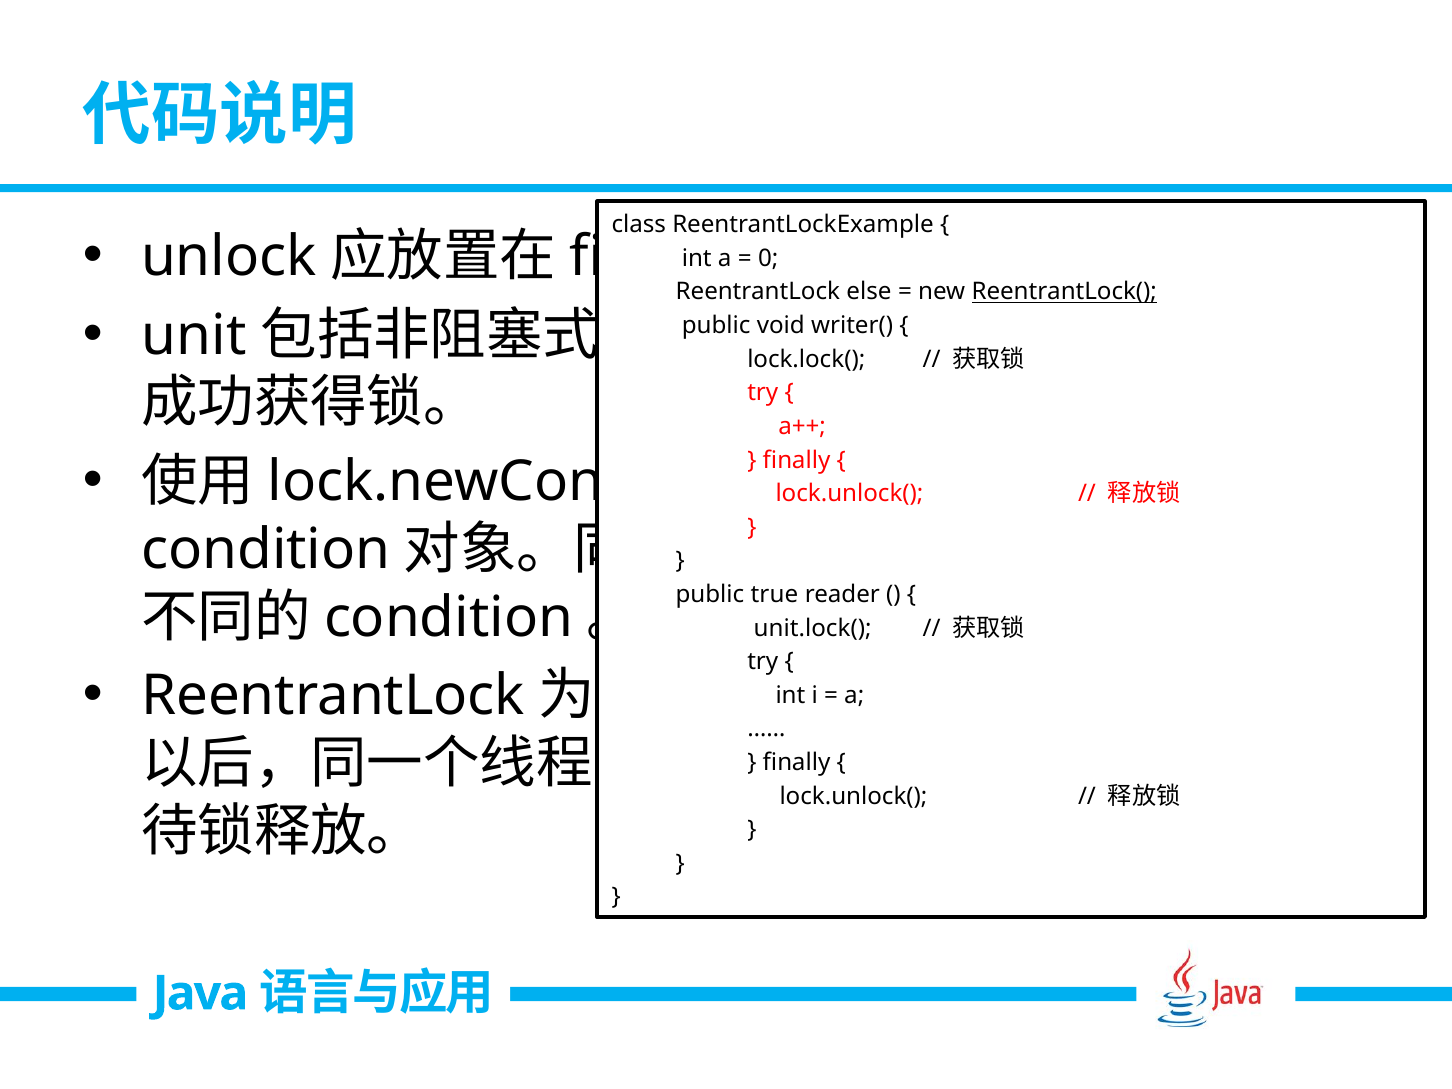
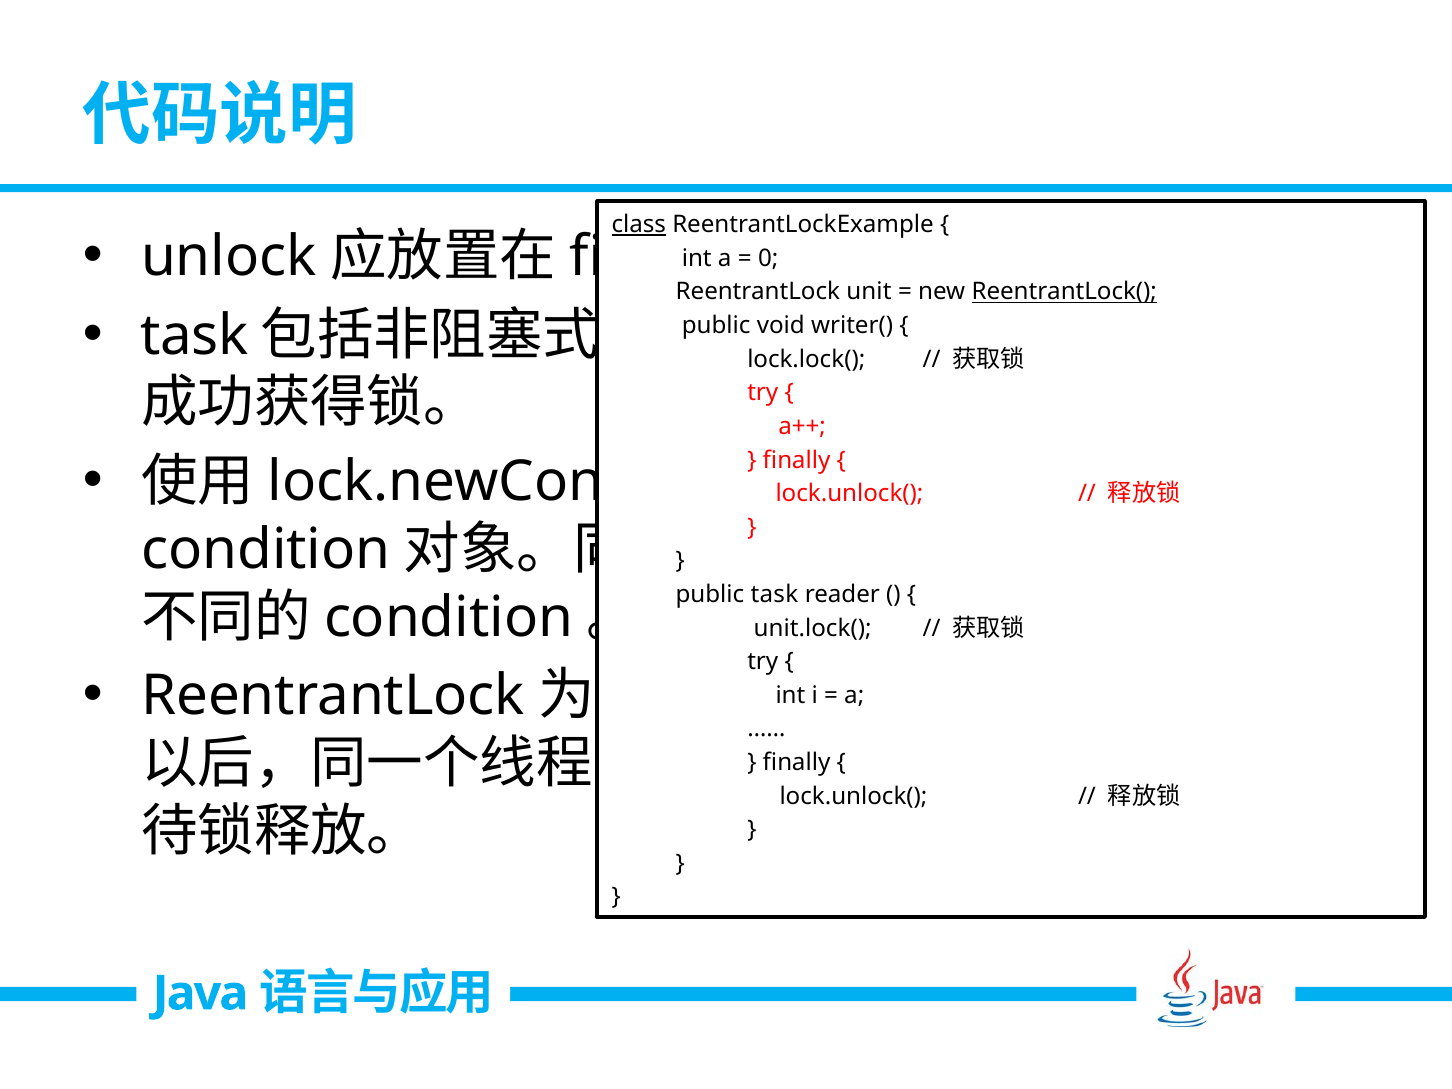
class underline: none -> present (639, 225)
else: else -> unit (869, 292)
unit: unit -> task (194, 336)
public true: true -> task (774, 594)
